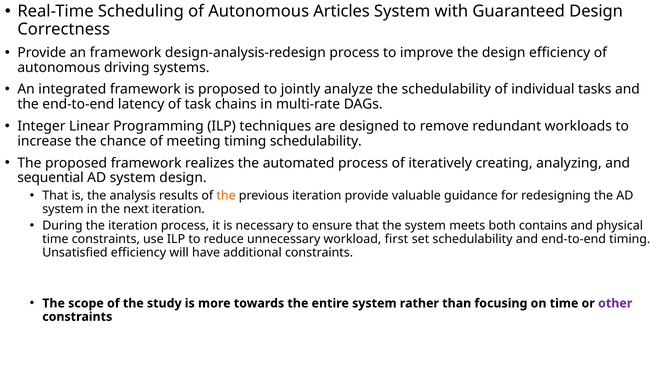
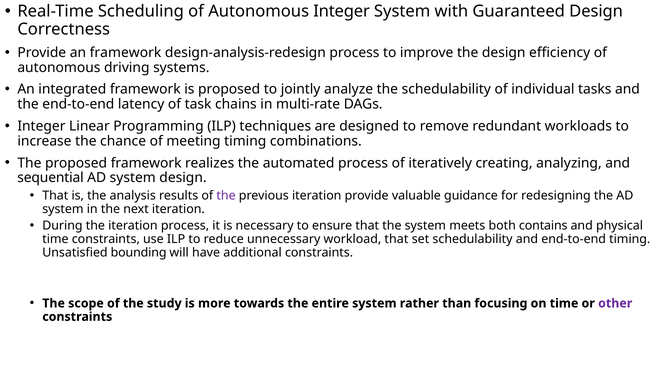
Autonomous Articles: Articles -> Integer (342, 11)
timing schedulability: schedulability -> combinations (316, 141)
the colour: orange -> purple (226, 196)
workload first: first -> that (396, 239)
Unsatisfied efficiency: efficiency -> bounding (139, 253)
